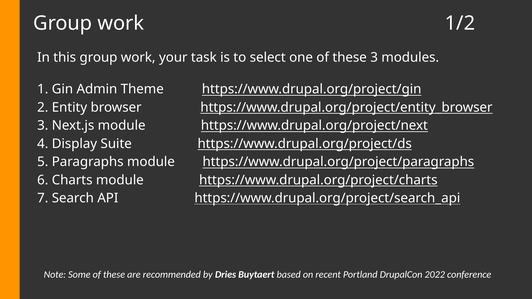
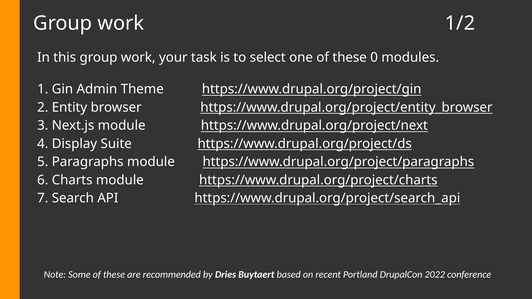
these 3: 3 -> 0 (374, 57)
